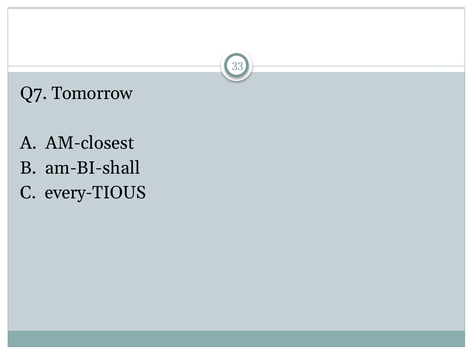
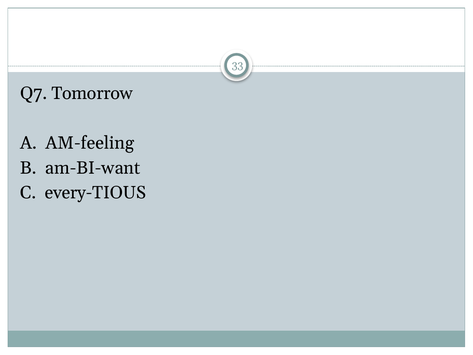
AM-closest: AM-closest -> AM-feeling (90, 143)
am-BI-shall: am-BI-shall -> am-BI-want (93, 168)
